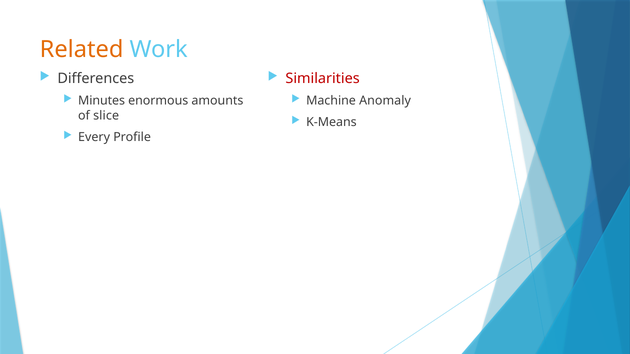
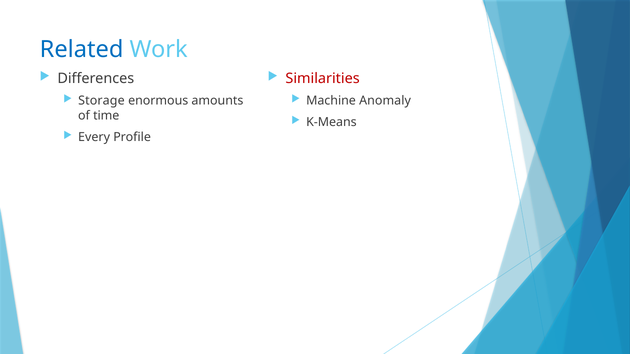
Related colour: orange -> blue (82, 50)
Minutes: Minutes -> Storage (101, 101)
slice: slice -> time (106, 116)
